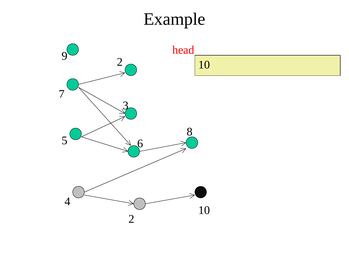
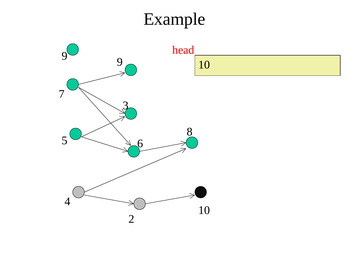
9 2: 2 -> 9 (120, 62)
